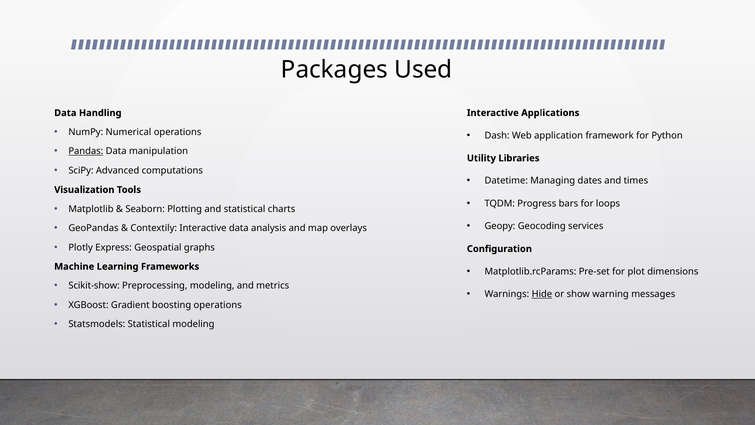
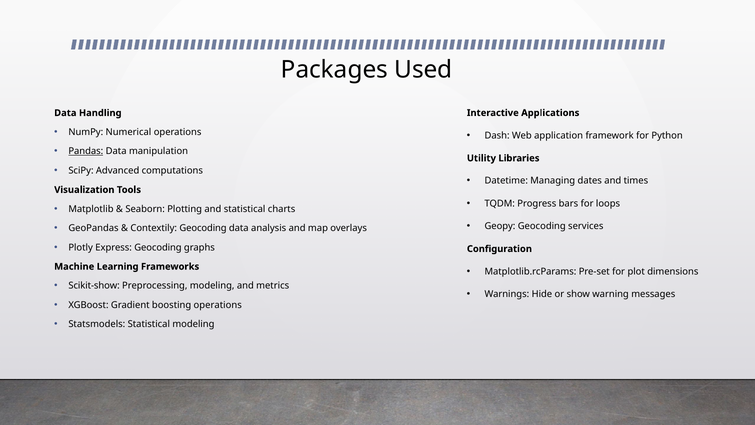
Contextily Interactive: Interactive -> Geocoding (203, 228)
Express Geospatial: Geospatial -> Geocoding (158, 247)
Hide underline: present -> none (542, 294)
